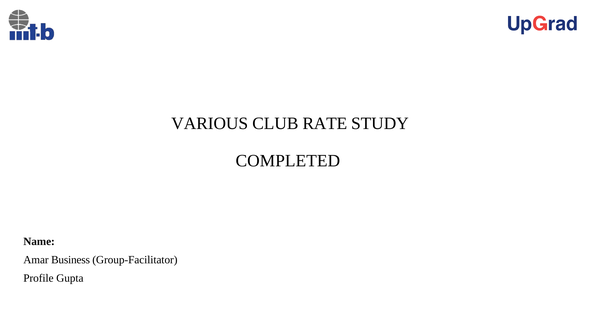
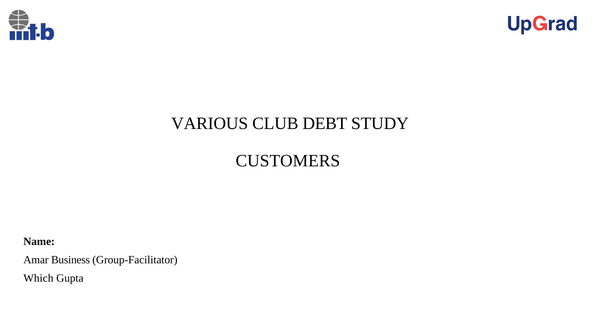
RATE: RATE -> DEBT (325, 123)
COMPLETED: COMPLETED -> CUSTOMERS (288, 160)
Profile: Profile -> Which (38, 278)
